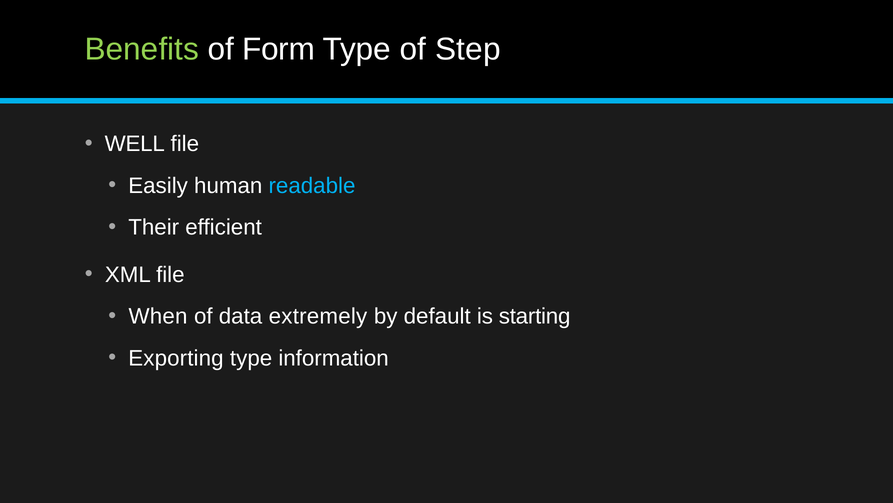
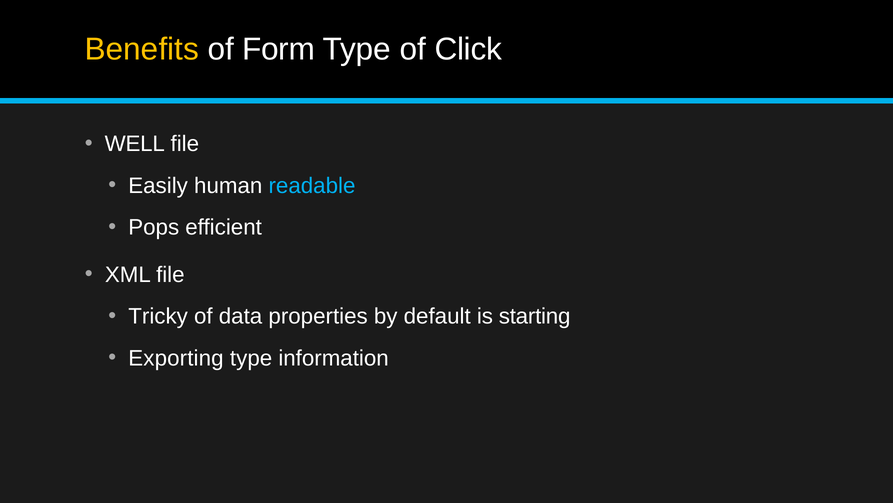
Benefits colour: light green -> yellow (142, 49)
Step: Step -> Click (468, 49)
Their: Their -> Pops (154, 227)
When: When -> Tricky (158, 316)
extremely: extremely -> properties (318, 316)
